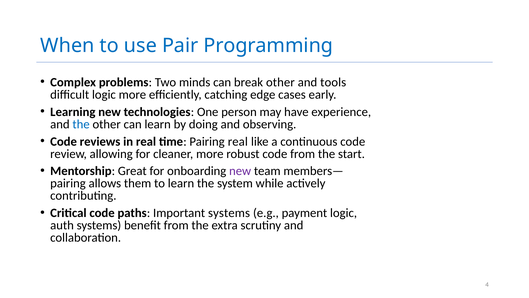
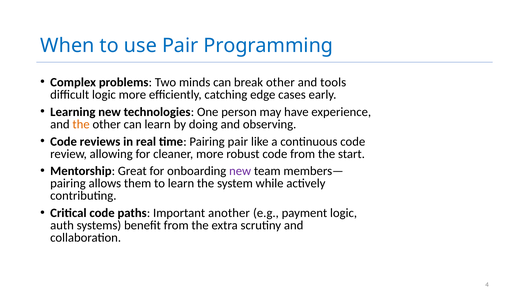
the colour: blue -> orange (81, 124)
Pairing real: real -> pair (238, 141)
Important systems: systems -> another (229, 213)
